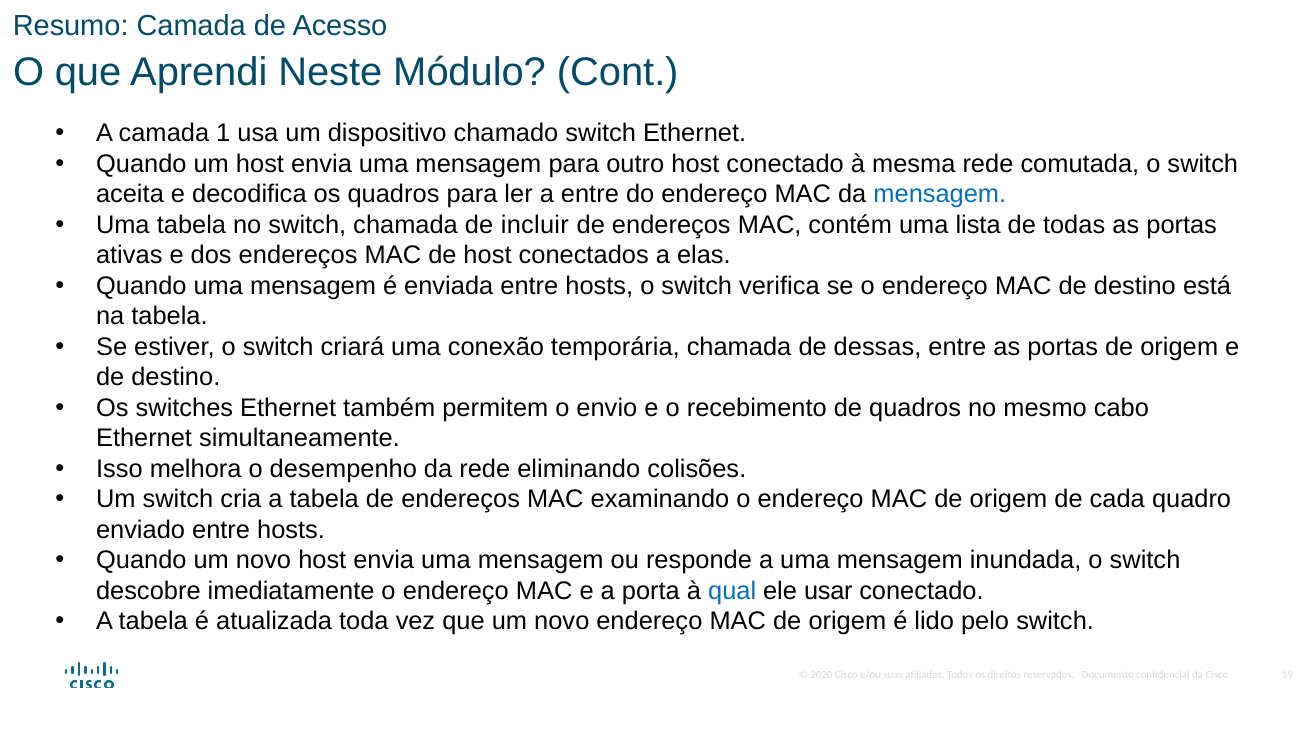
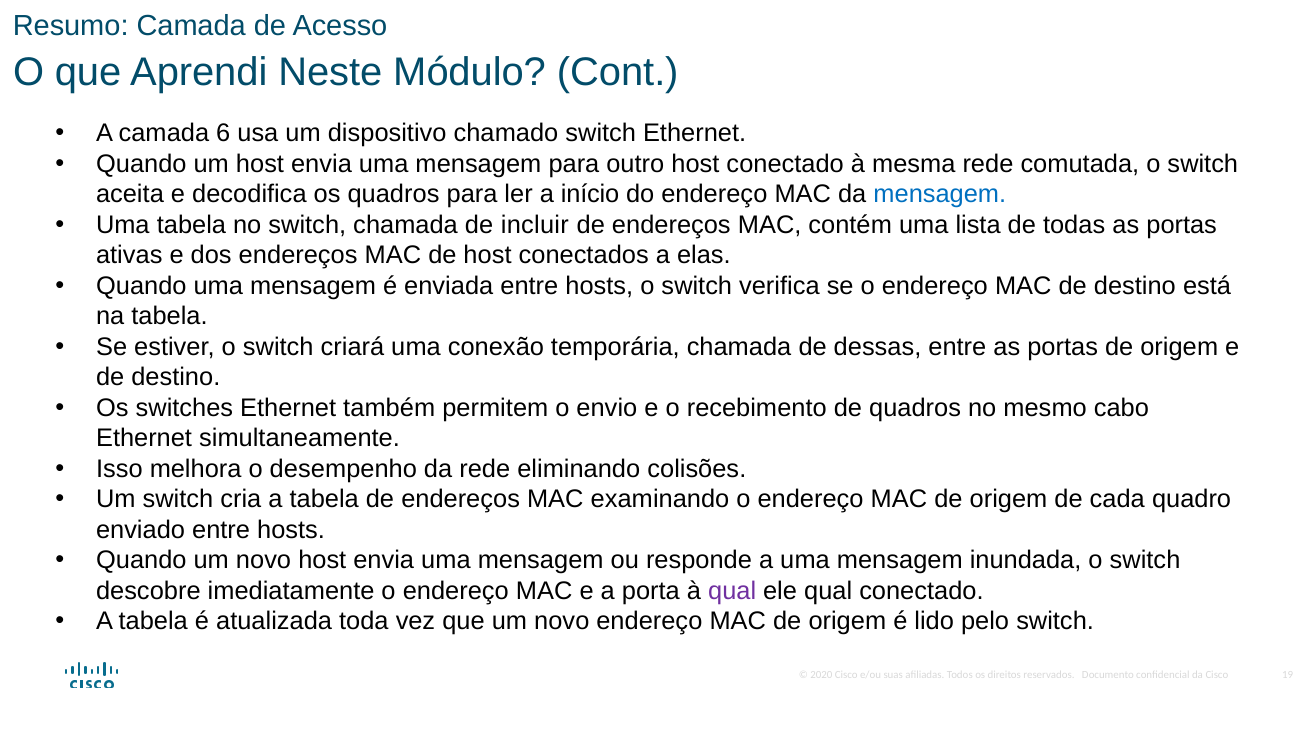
1: 1 -> 6 (223, 133)
a entre: entre -> início (590, 194)
qual colour: blue -> purple (732, 591)
ele usar: usar -> qual (828, 591)
